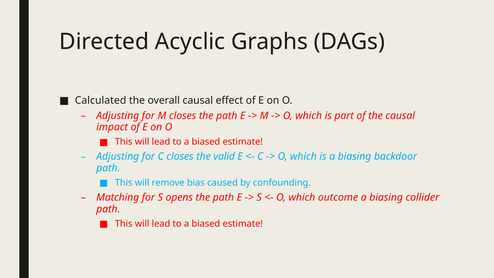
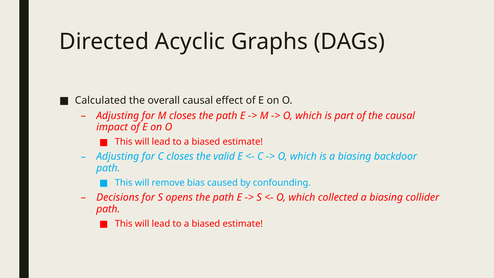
Matching: Matching -> Decisions (118, 197)
outcome: outcome -> collected (338, 197)
